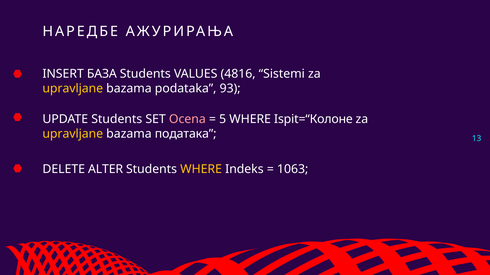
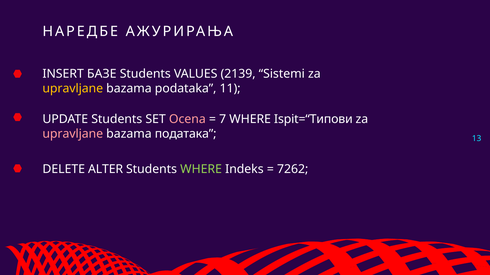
БАЗА: БАЗА -> БАЗЕ (102, 74)
4816: 4816 -> 2139 (238, 74)
93: 93 -> 11 (230, 89)
5: 5 -> 7 (223, 119)
Ispit=“Колоне: Ispit=“Колоне -> Ispit=“Типови (313, 119)
upravljane colour: yellow -> pink (73, 134)
WHERE colour: yellow -> light green (201, 169)
1063: 1063 -> 7262 (293, 169)
